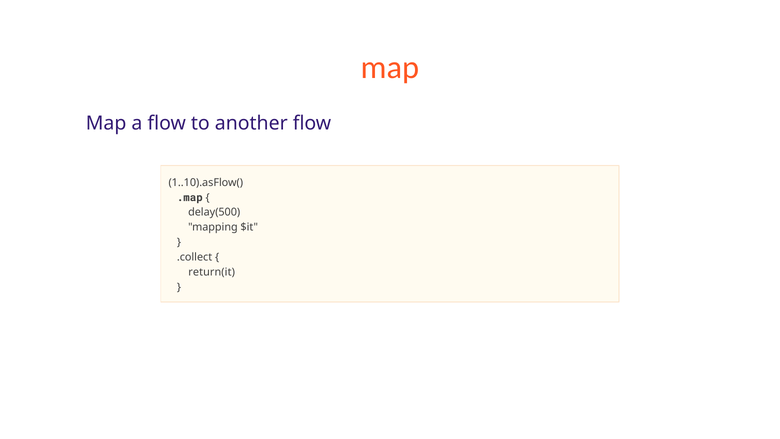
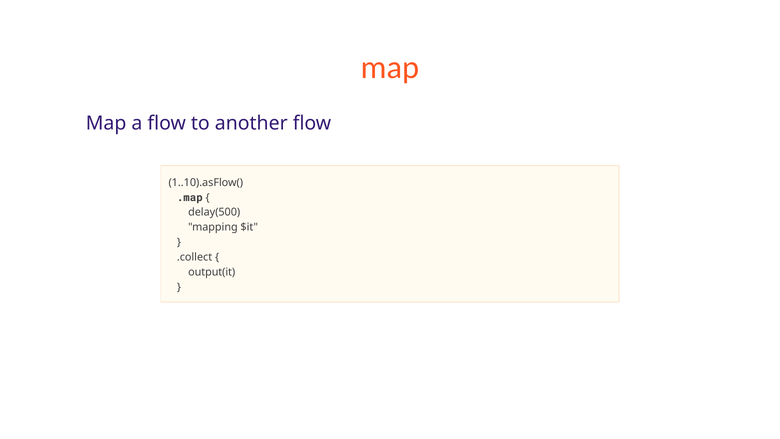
return(it: return(it -> output(it (212, 272)
